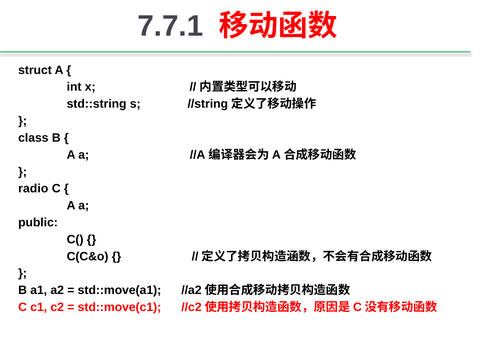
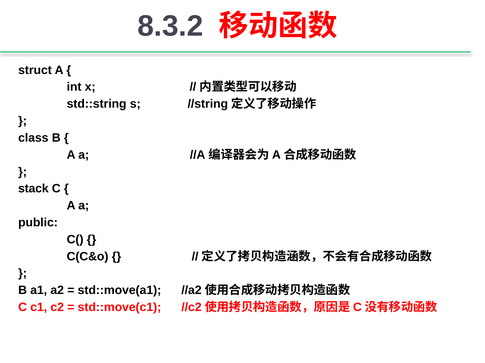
7.7.1: 7.7.1 -> 8.3.2 (170, 26)
radio: radio -> stack (33, 189)
